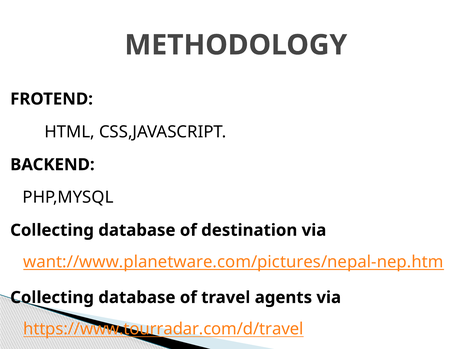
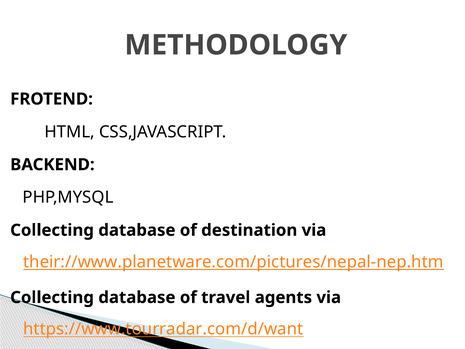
want://www.planetware.com/pictures/nepal-nep.htm: want://www.planetware.com/pictures/nepal-nep.htm -> their://www.planetware.com/pictures/nepal-nep.htm (233, 262)
https://www.tourradar.com/d/travel: https://www.tourradar.com/d/travel -> https://www.tourradar.com/d/want (163, 329)
